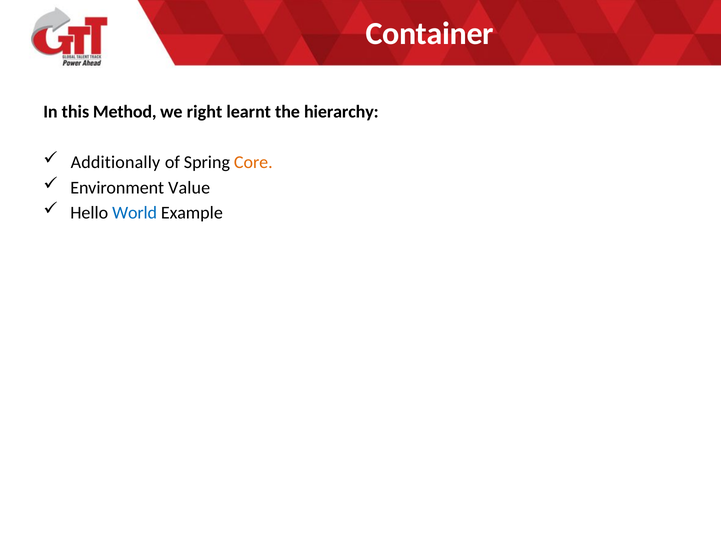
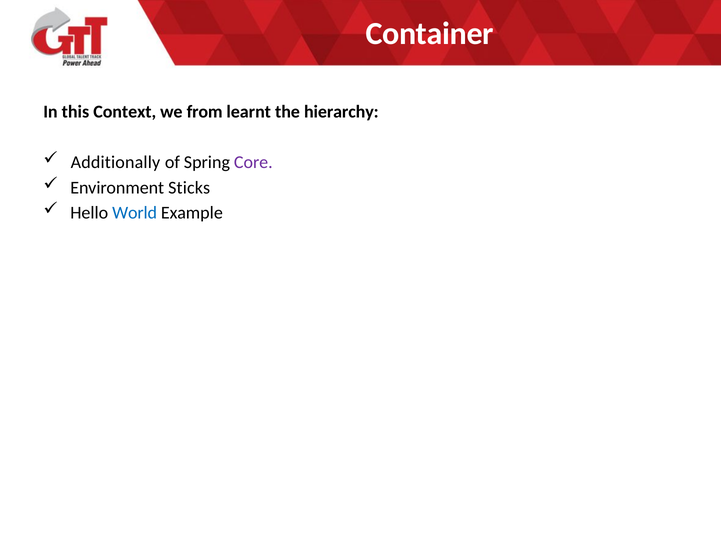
Method: Method -> Context (125, 112)
right: right -> from (205, 112)
Core colour: orange -> purple (253, 162)
Value: Value -> Sticks (189, 188)
